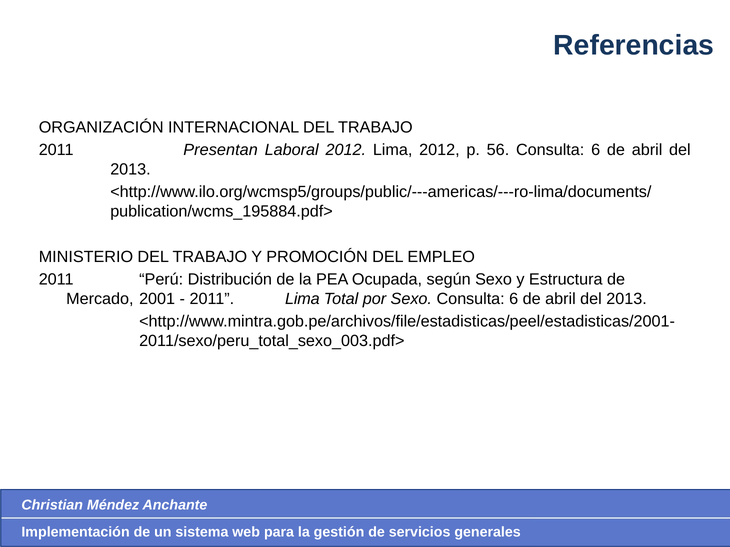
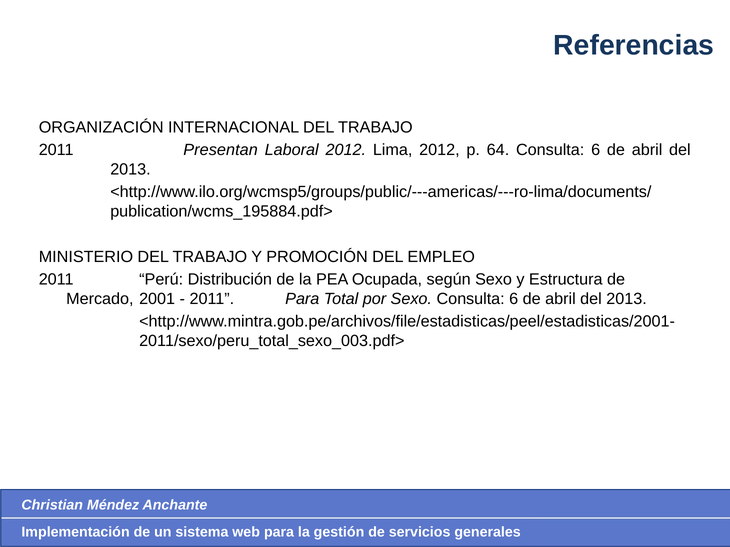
56: 56 -> 64 (498, 150)
2011 Lima: Lima -> Para (302, 299)
